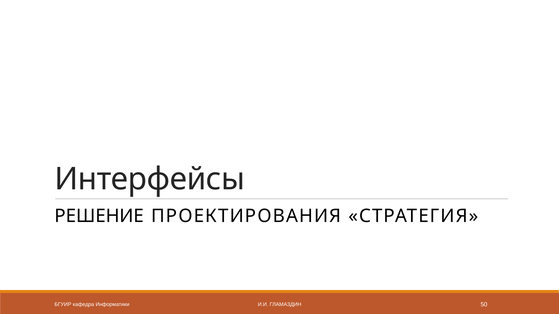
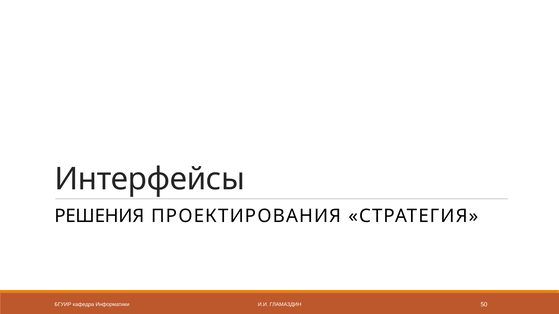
РЕШЕНИЕ: РЕШЕНИЕ -> РЕШЕНИЯ (99, 216)
